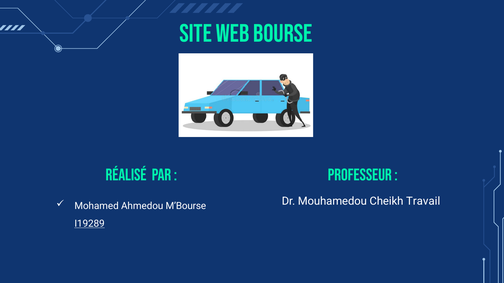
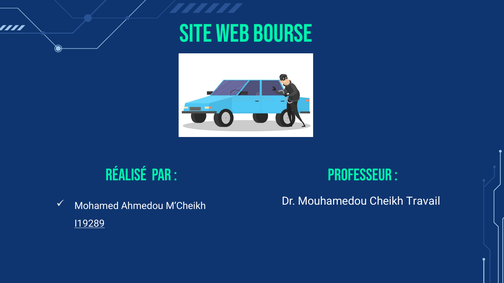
M’Bourse: M’Bourse -> M’Cheikh (186, 206)
